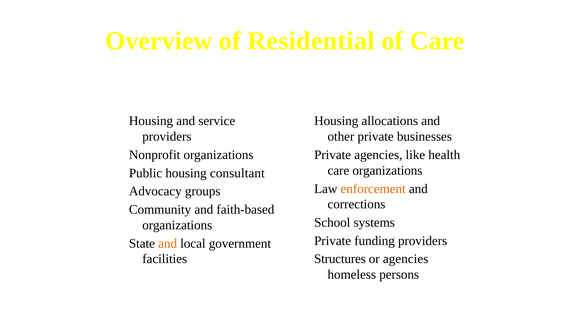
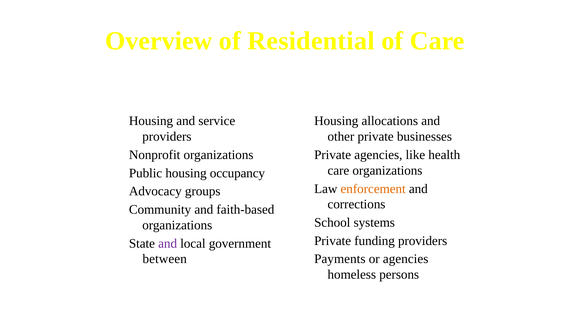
consultant: consultant -> occupancy (237, 173)
and colour: orange -> purple (168, 244)
facilities: facilities -> between (165, 260)
Structures: Structures -> Payments (340, 260)
